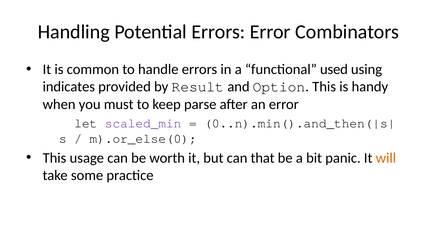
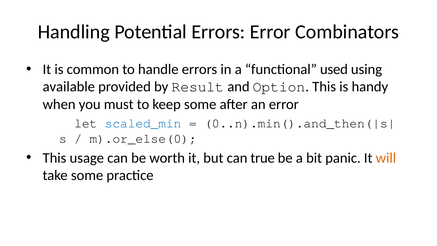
indicates: indicates -> available (69, 87)
keep parse: parse -> some (200, 104)
scaled_min colour: purple -> blue (143, 123)
that: that -> true (263, 158)
